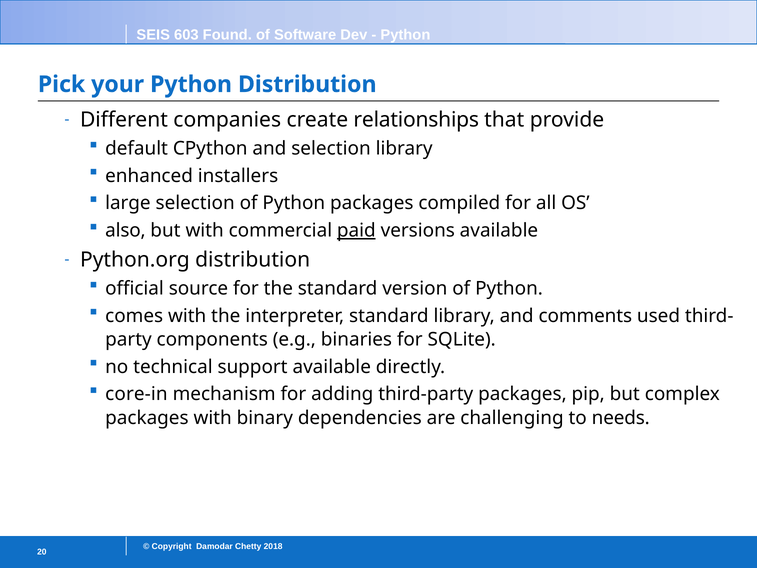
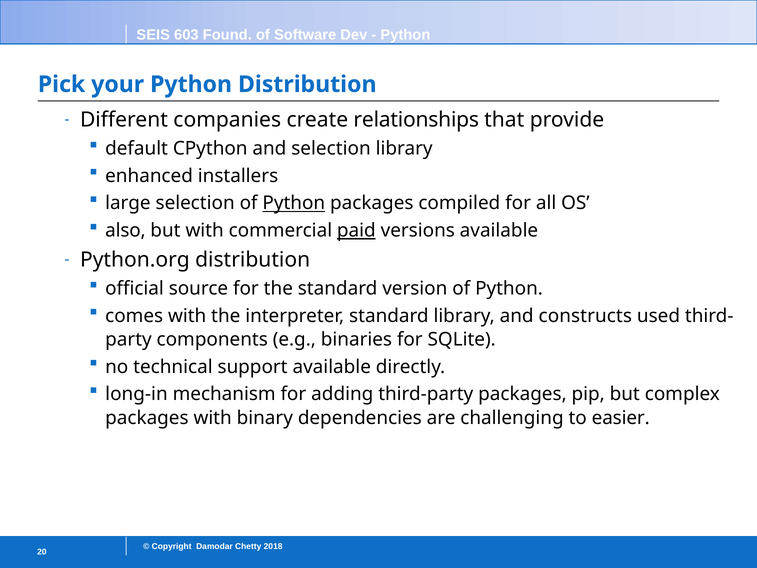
Python underline: none -> present (294, 203)
comments: comments -> constructs (585, 316)
core-in: core-in -> long-in (136, 394)
needs: needs -> easier (621, 418)
